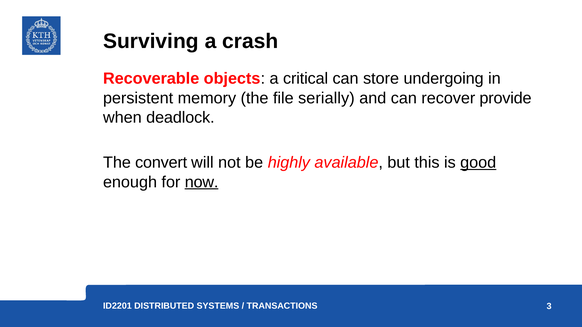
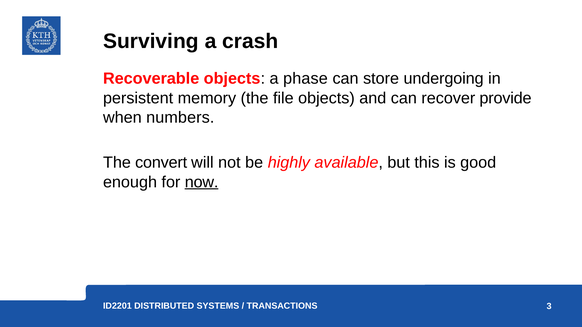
critical: critical -> phase (305, 79)
file serially: serially -> objects (326, 98)
deadlock: deadlock -> numbers (180, 118)
good underline: present -> none (478, 163)
